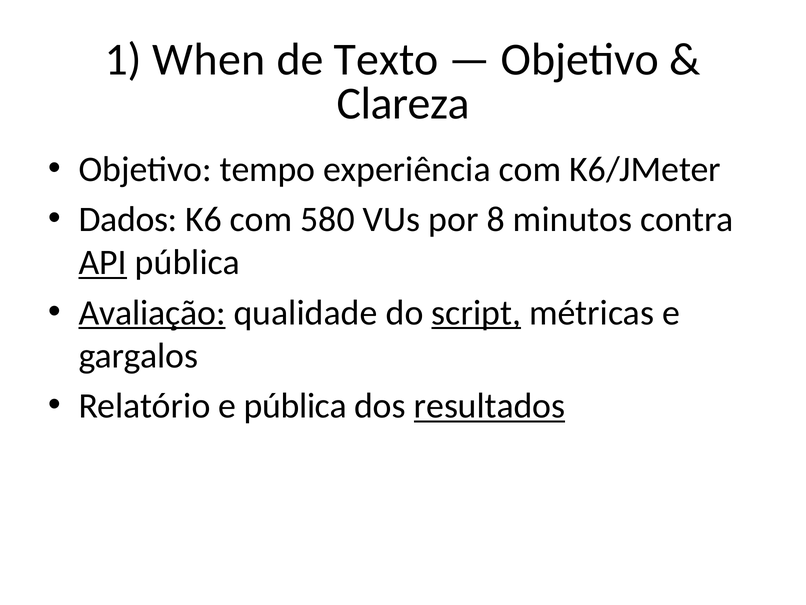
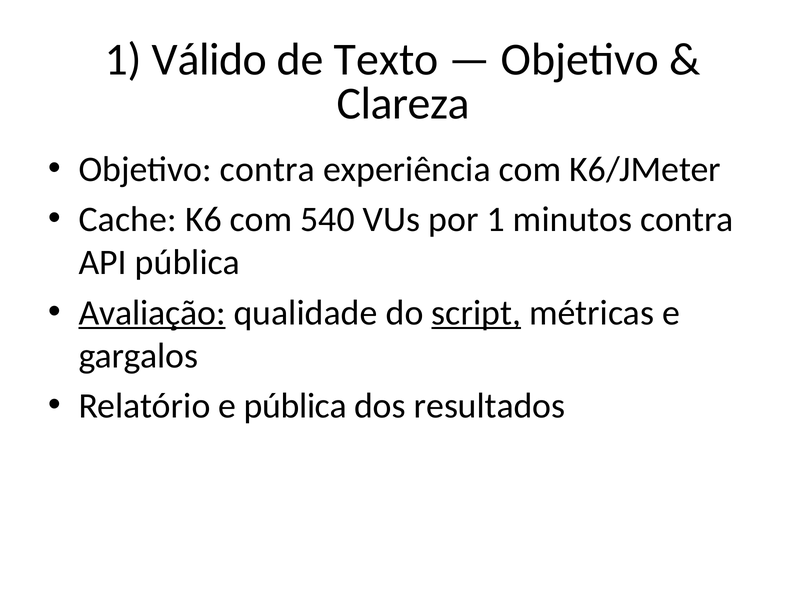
When: When -> Válido (209, 59)
Objetivo tempo: tempo -> contra (267, 169)
Dados: Dados -> Cache (128, 219)
580: 580 -> 540 (328, 219)
por 8: 8 -> 1 (496, 219)
API underline: present -> none (103, 262)
resultados underline: present -> none (490, 406)
